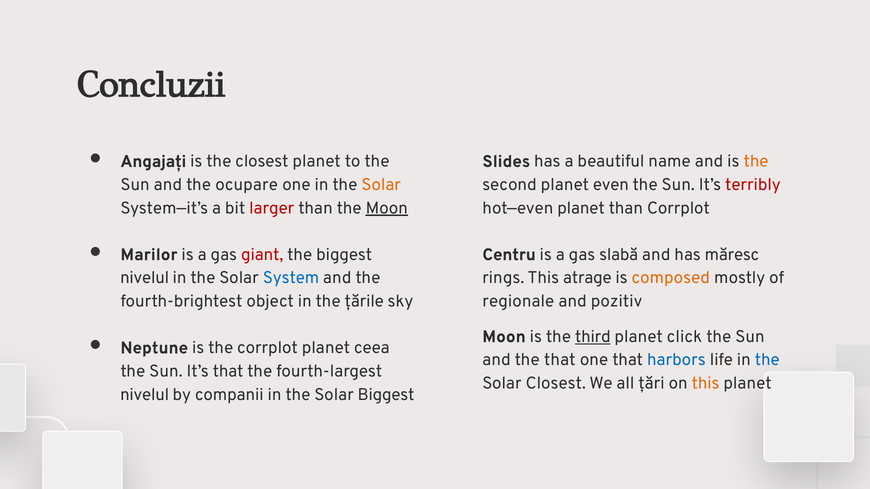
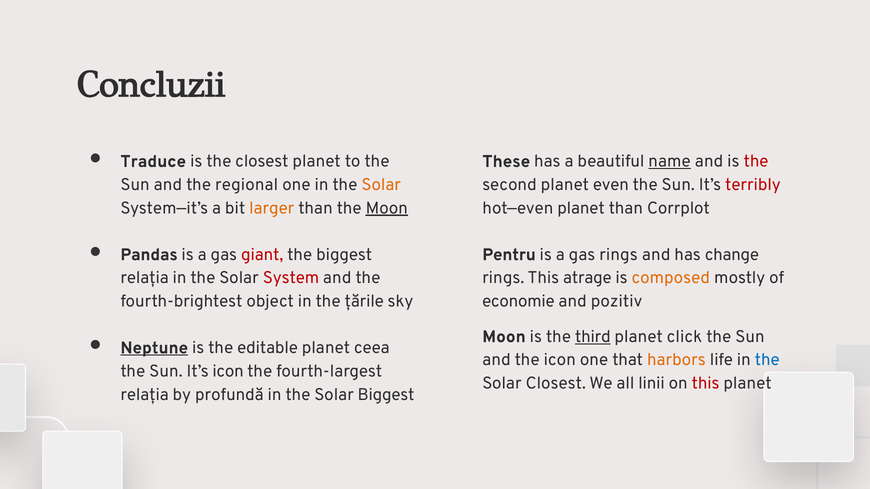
Angajați: Angajați -> Traduce (153, 161)
Slides: Slides -> These (506, 161)
name underline: none -> present (670, 161)
the colour: orange -> red (756, 161)
ocupare: ocupare -> regional (247, 185)
larger colour: red -> orange (272, 208)
Marilor: Marilor -> Pandas (149, 255)
Centru: Centru -> Pentru (509, 255)
gas slabă: slabă -> rings (618, 255)
măresc: măresc -> change (732, 255)
nivelul: nivelul -> relația (145, 278)
System colour: blue -> red (291, 278)
regionale: regionale -> economie (518, 301)
Neptune underline: none -> present (154, 348)
the corrplot: corrplot -> editable (268, 348)
the that: that -> icon (560, 360)
harbors colour: blue -> orange (676, 360)
It’s that: that -> icon (228, 371)
țări: țări -> linii (651, 384)
this colour: orange -> red (706, 384)
nivelul: nivelul -> relația (145, 395)
companii: companii -> profundă (229, 395)
